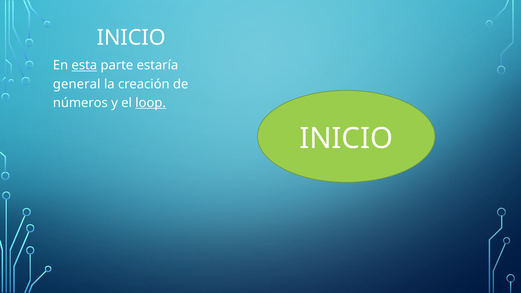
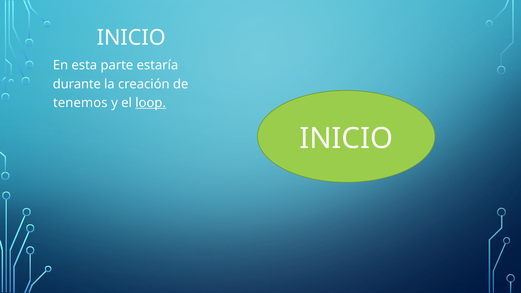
esta underline: present -> none (84, 65)
general: general -> durante (77, 84)
números: números -> tenemos (80, 103)
